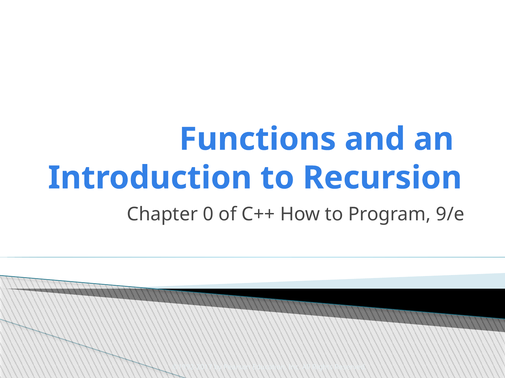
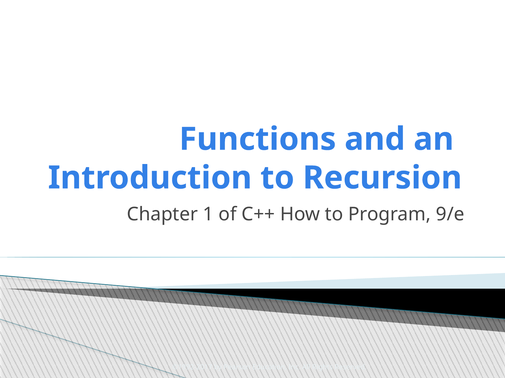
0: 0 -> 1 (208, 215)
